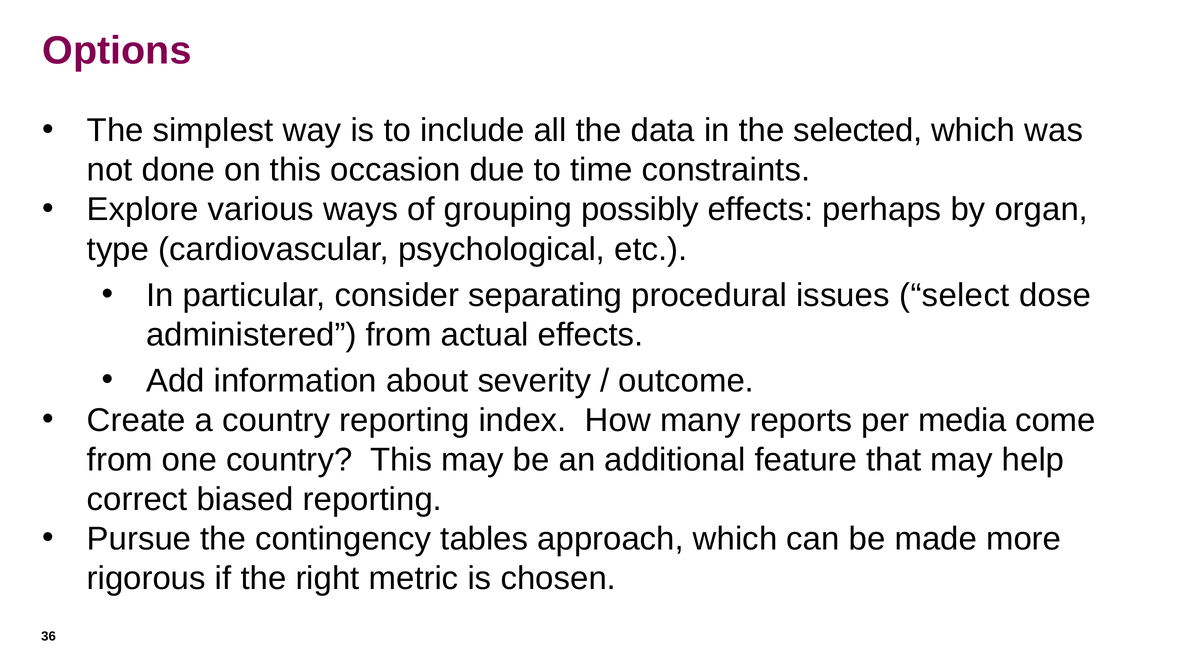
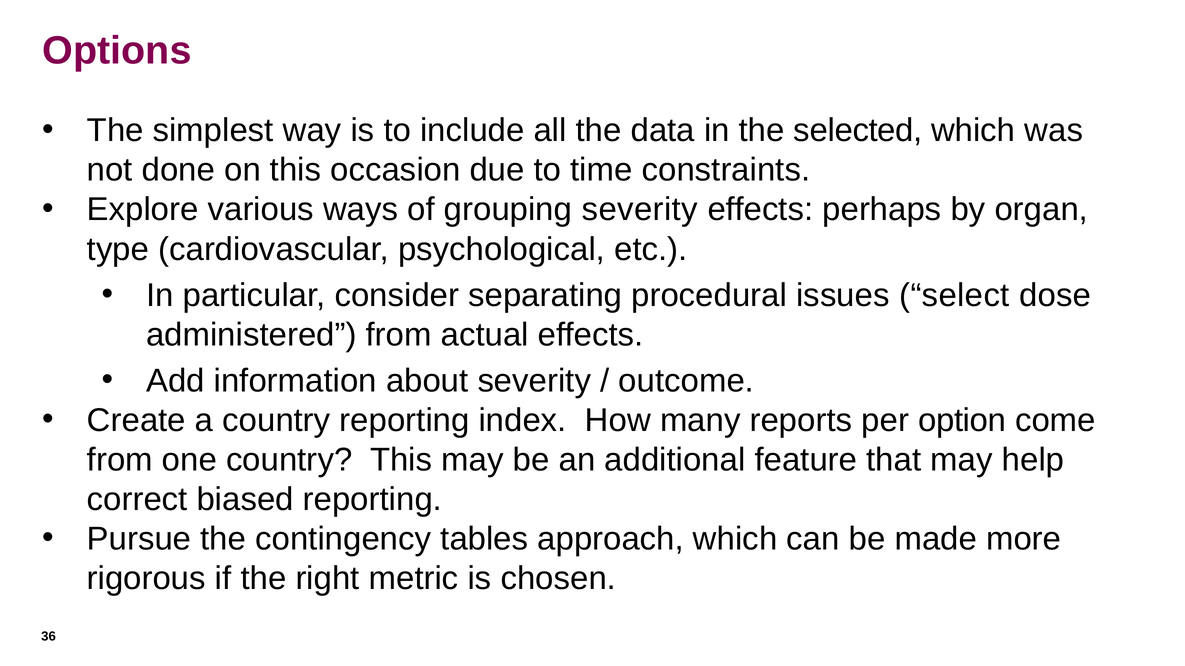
grouping possibly: possibly -> severity (640, 210)
media: media -> option (962, 421)
